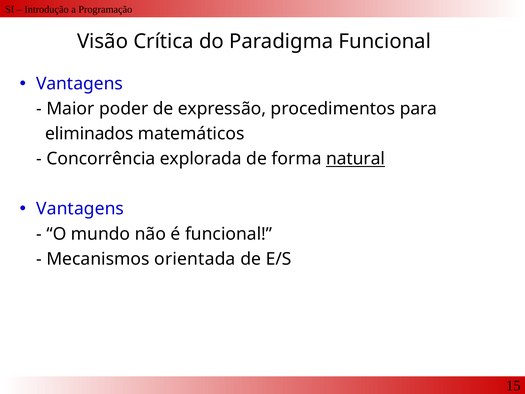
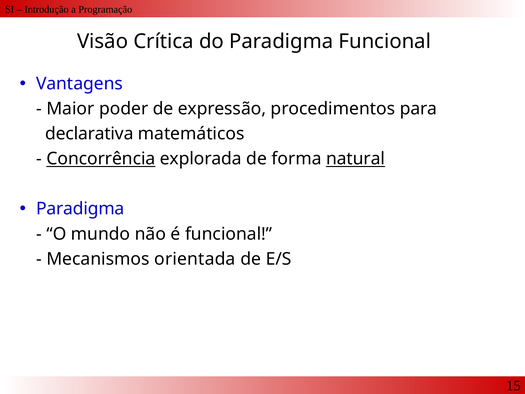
eliminados: eliminados -> declarativa (89, 134)
Concorrência underline: none -> present (101, 159)
Vantagens: Vantagens -> Paradigma (80, 209)
